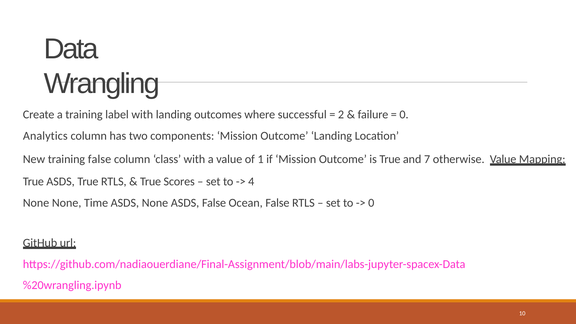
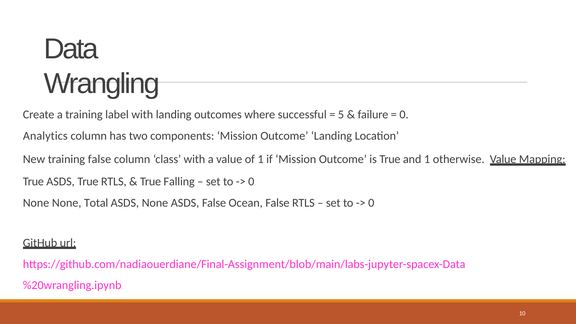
2: 2 -> 5 (341, 115)
and 7: 7 -> 1 (427, 159)
Scores: Scores -> Falling (179, 181)
4: 4 -> 0 (251, 181)
Time: Time -> Total (96, 203)
